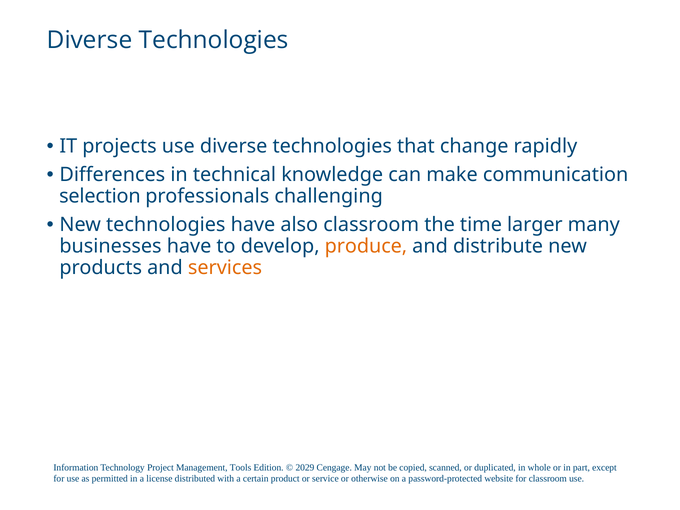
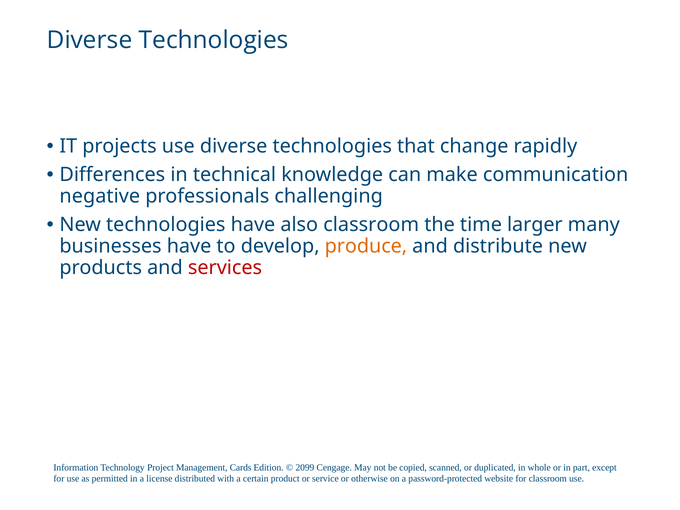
selection: selection -> negative (100, 196)
services colour: orange -> red (225, 268)
Tools: Tools -> Cards (241, 468)
2029: 2029 -> 2099 (305, 468)
